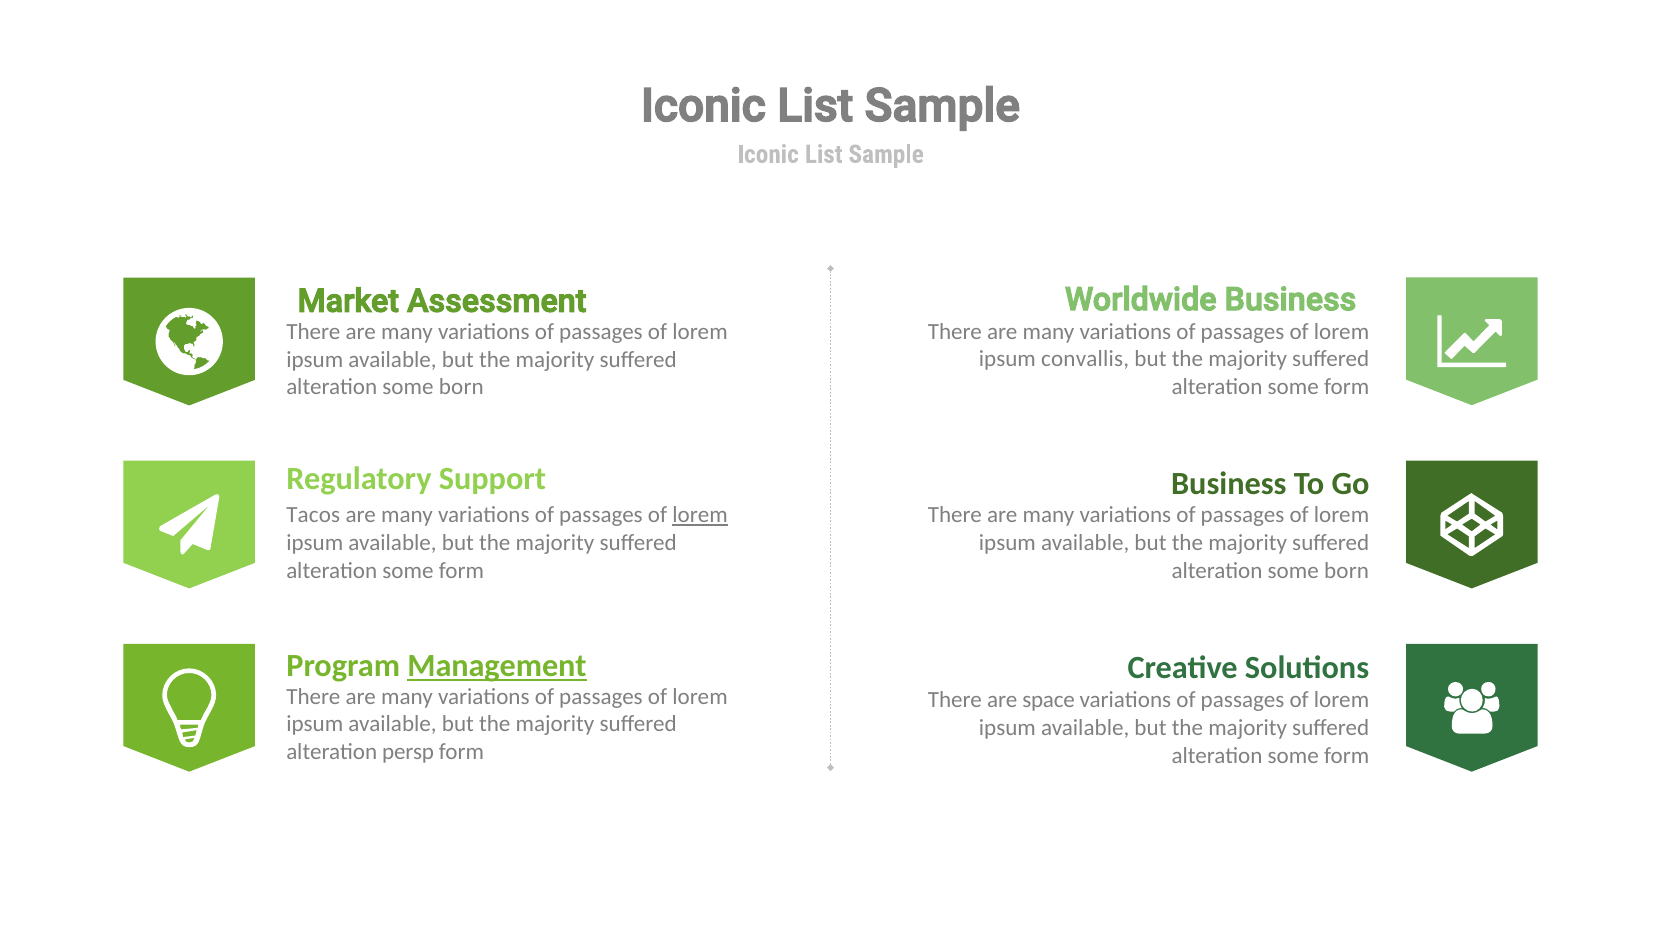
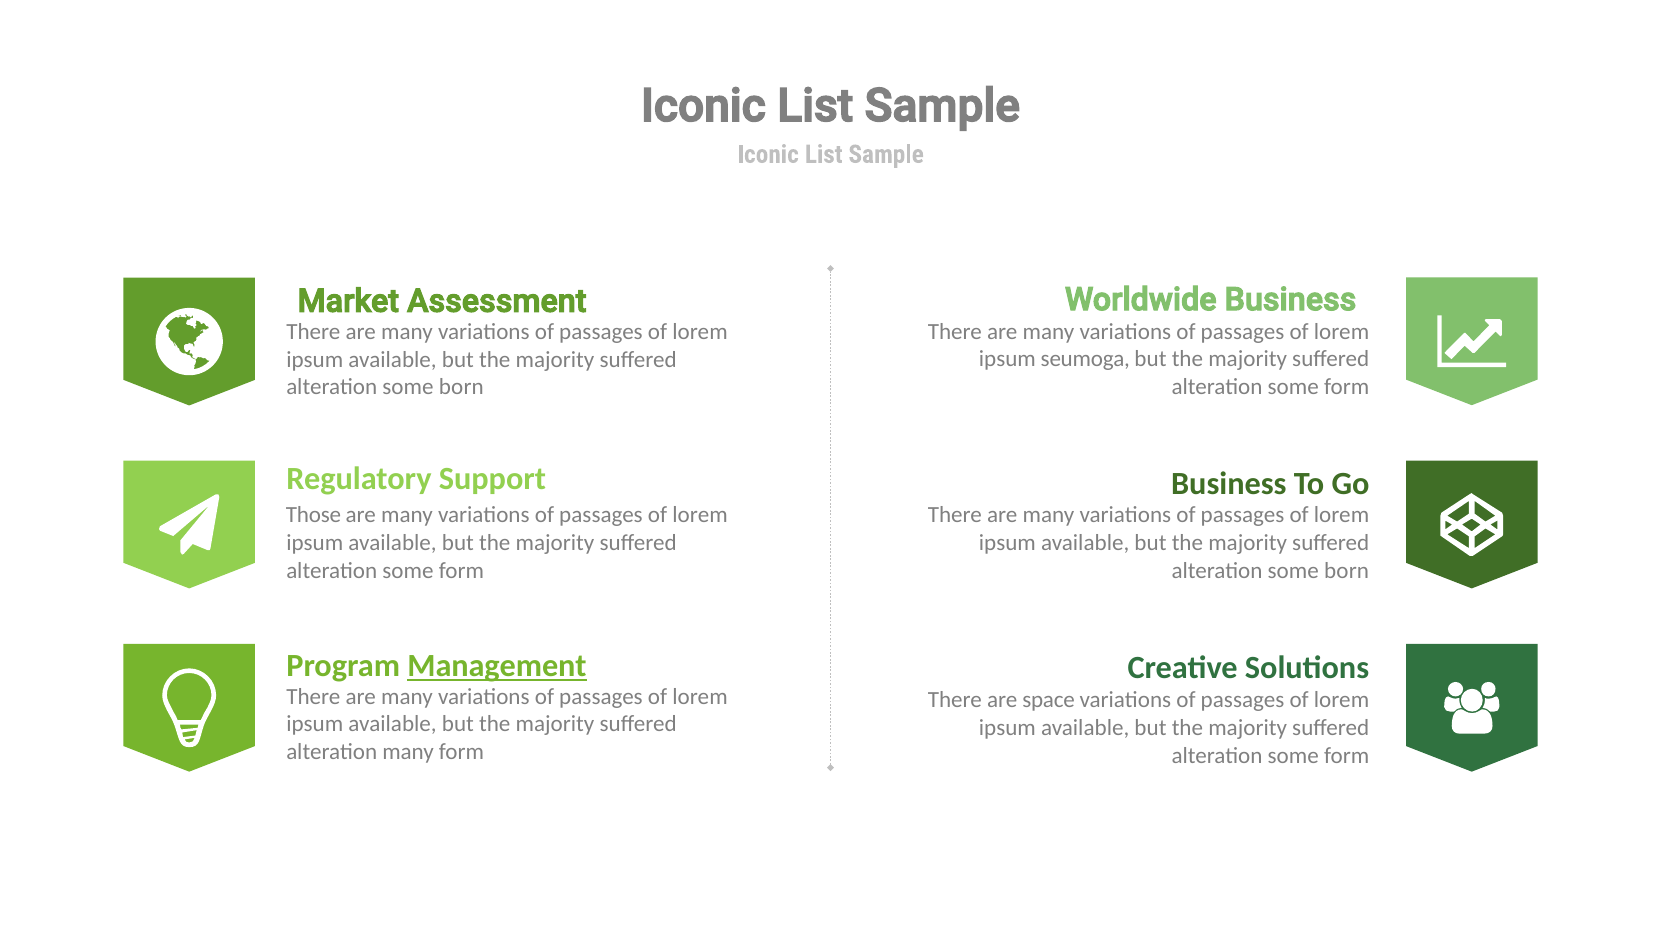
convallis: convallis -> seumoga (1085, 359)
Tacos: Tacos -> Those (313, 515)
lorem underline: present -> none (700, 515)
alteration persp: persp -> many (408, 752)
